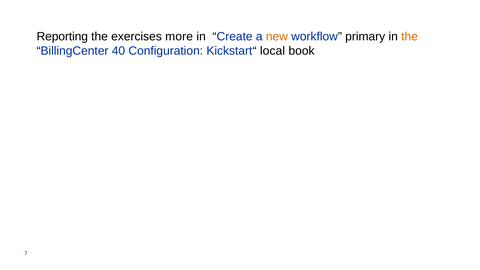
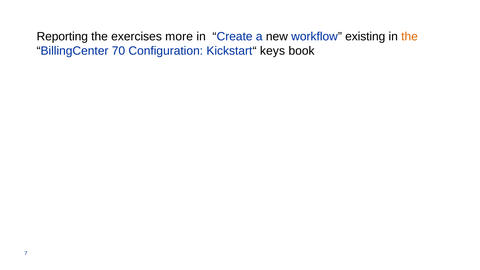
new colour: orange -> black (277, 36)
primary: primary -> existing (365, 36)
40: 40 -> 70 (118, 51)
local: local -> keys (273, 51)
